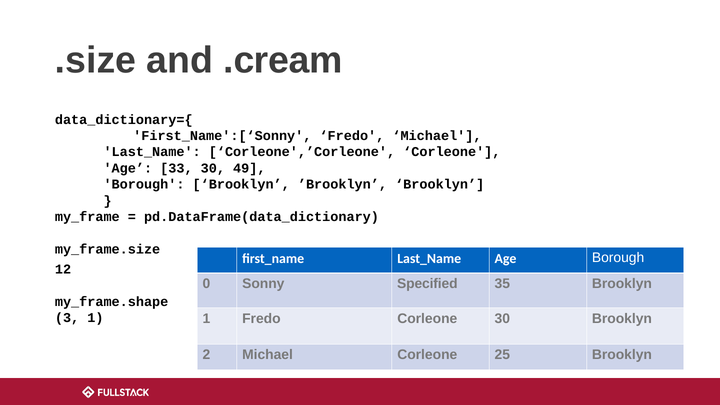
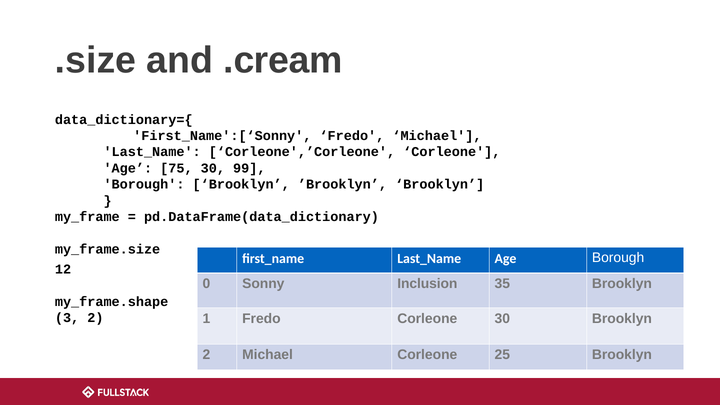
33: 33 -> 75 (176, 168)
49: 49 -> 99 (249, 168)
Specified: Specified -> Inclusion (427, 284)
3 1: 1 -> 2 (95, 318)
